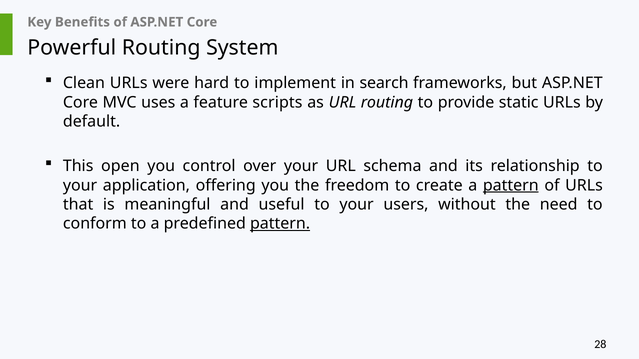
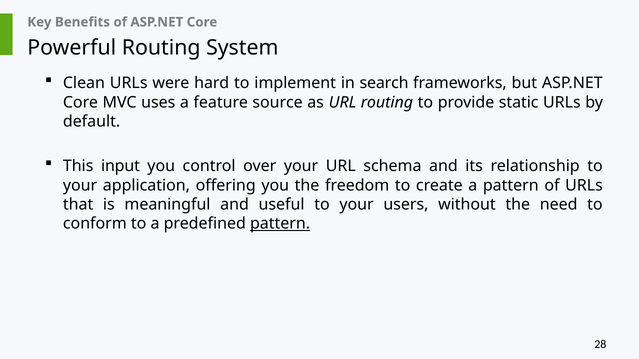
scripts: scripts -> source (278, 102)
open: open -> input (120, 166)
pattern underline: present -> none (511, 186)
